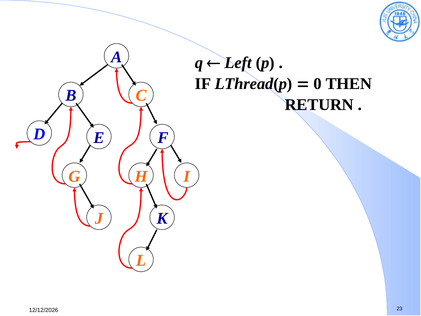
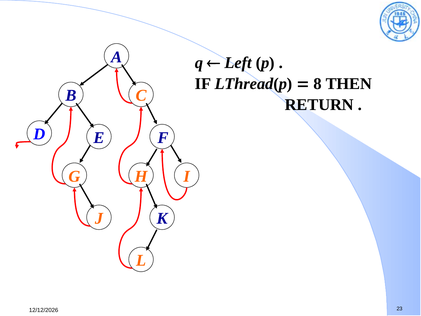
0: 0 -> 8 (318, 84)
